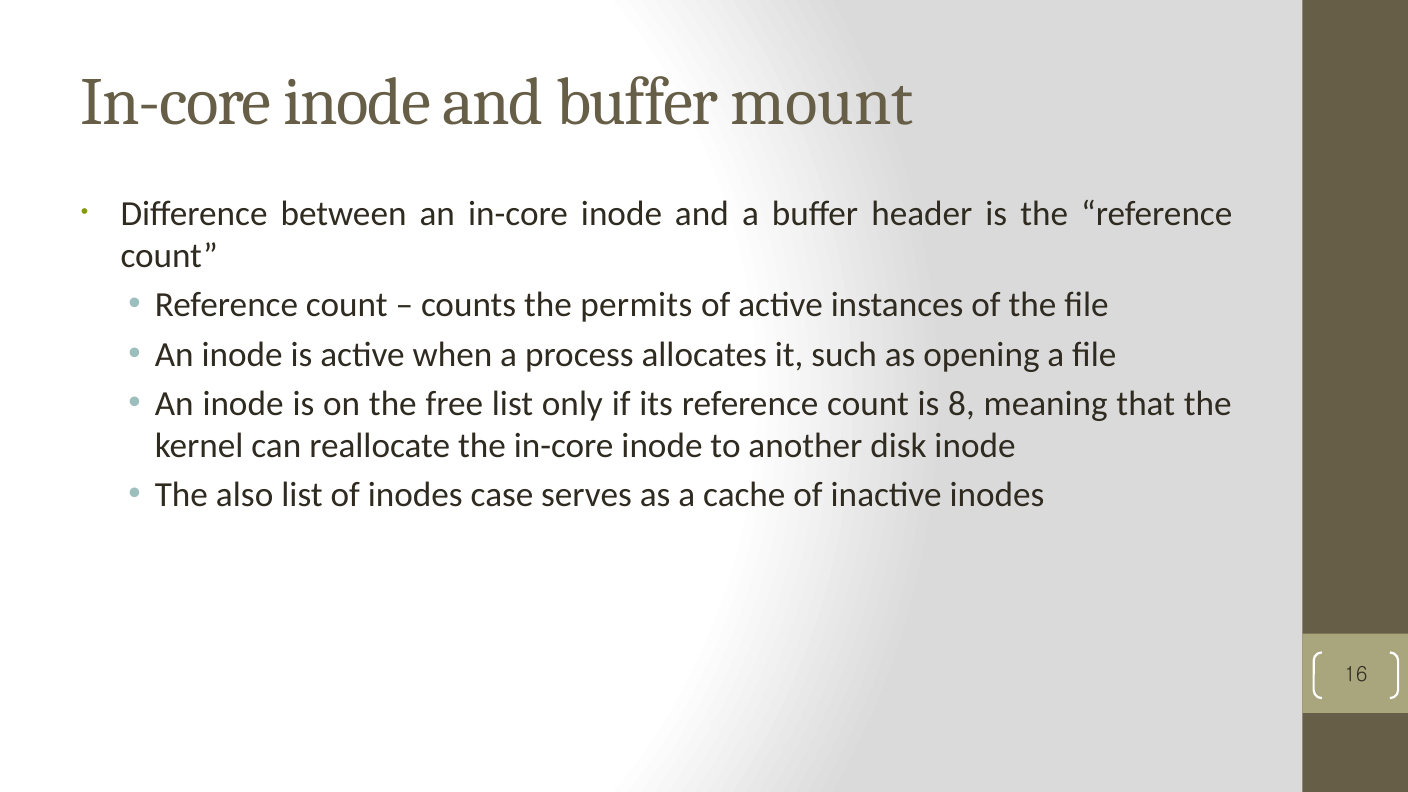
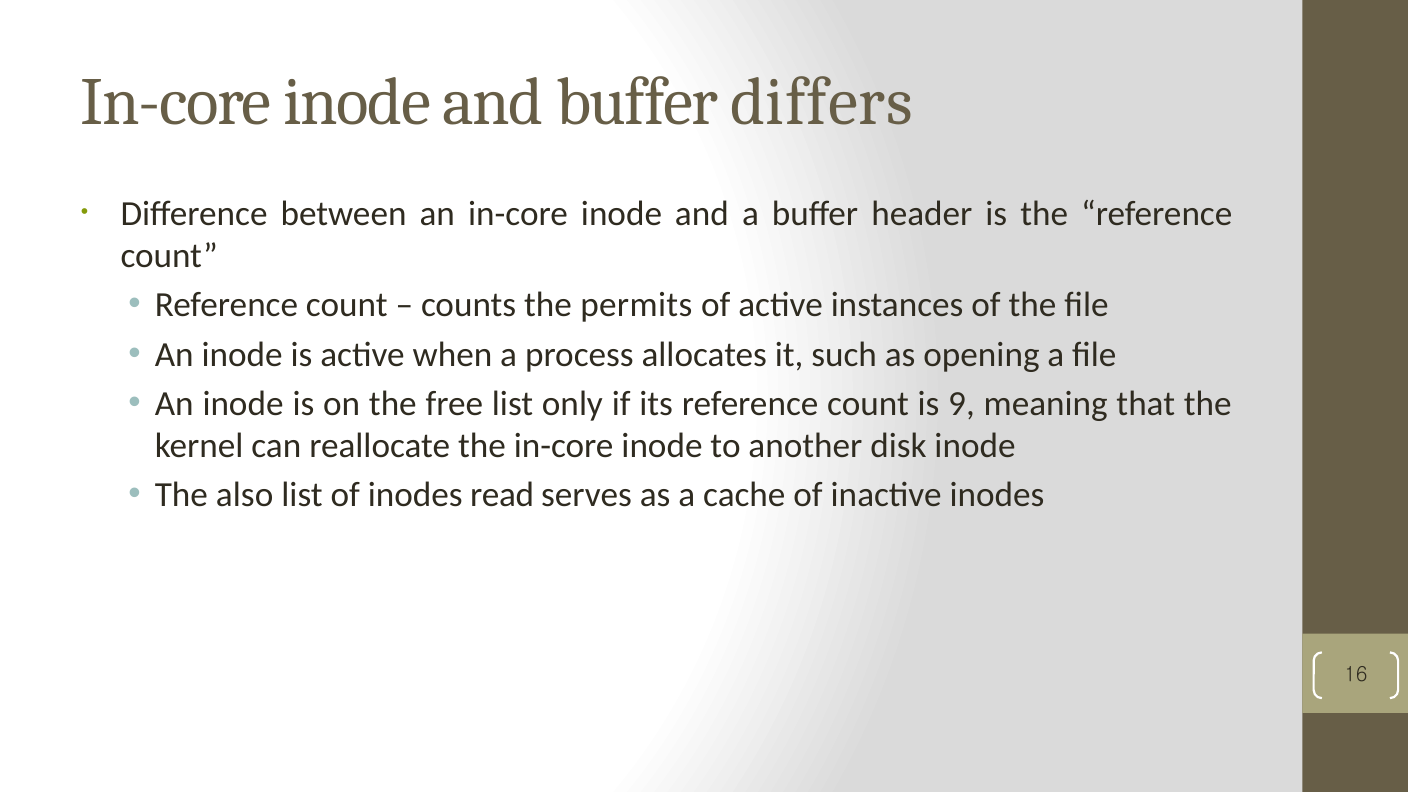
mount: mount -> differs (822, 102)
8: 8 -> 9 (962, 404)
case: case -> read (502, 495)
